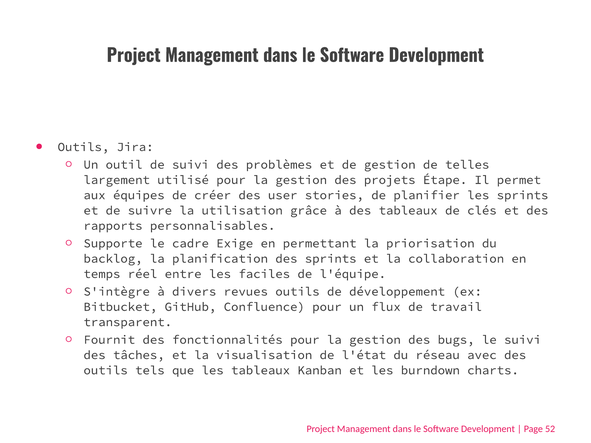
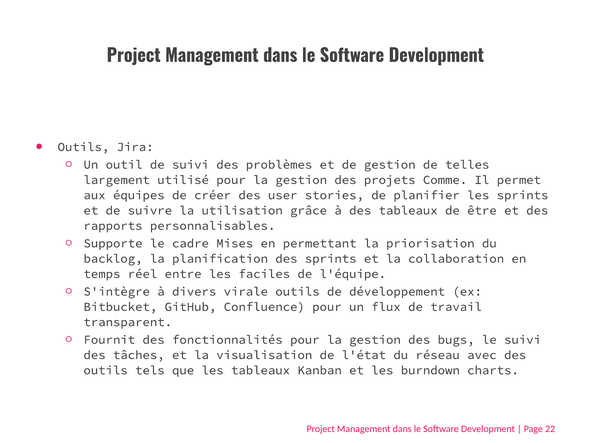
Étape: Étape -> Comme (445, 180)
clés: clés -> être (482, 211)
Exige: Exige -> Mises (235, 243)
revues: revues -> virale (246, 292)
52: 52 -> 22 (550, 429)
